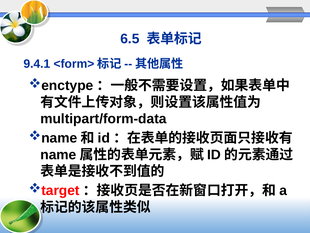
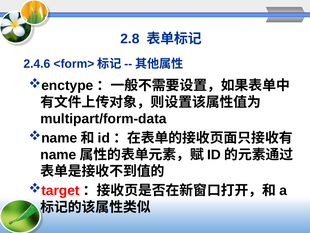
6.5: 6.5 -> 2.8 (130, 39)
9.4.1: 9.4.1 -> 2.4.6 (37, 64)
